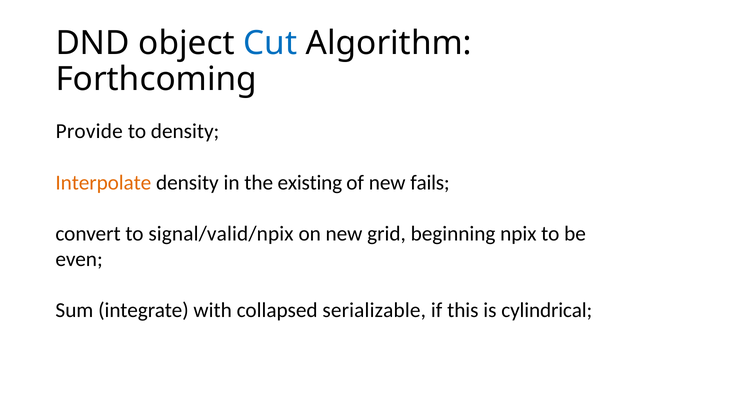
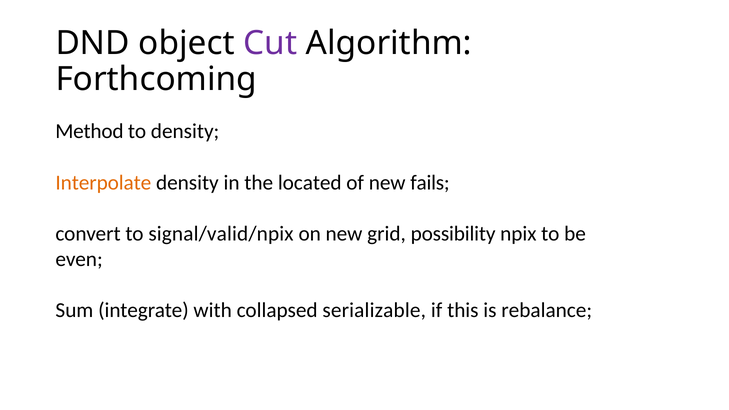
Cut colour: blue -> purple (270, 43)
Provide: Provide -> Method (89, 131)
existing: existing -> located (310, 183)
beginning: beginning -> possibility (453, 234)
cylindrical: cylindrical -> rebalance (547, 310)
